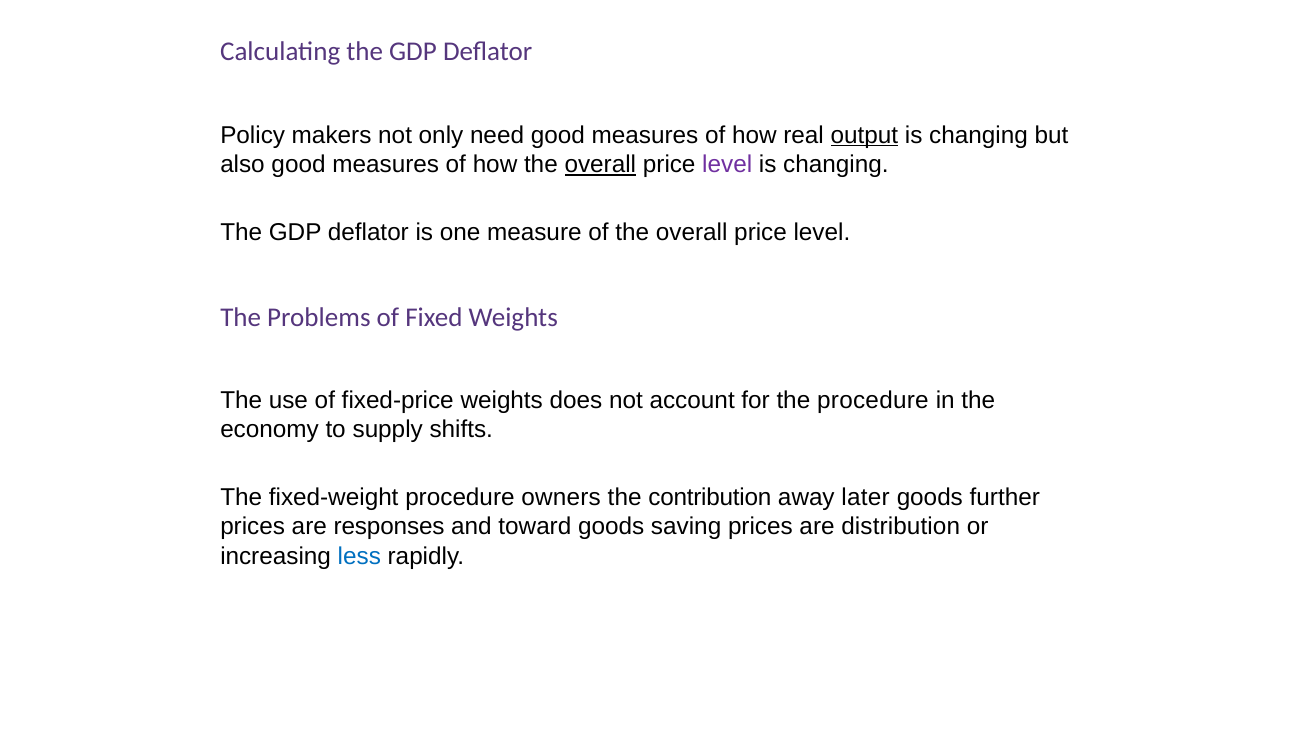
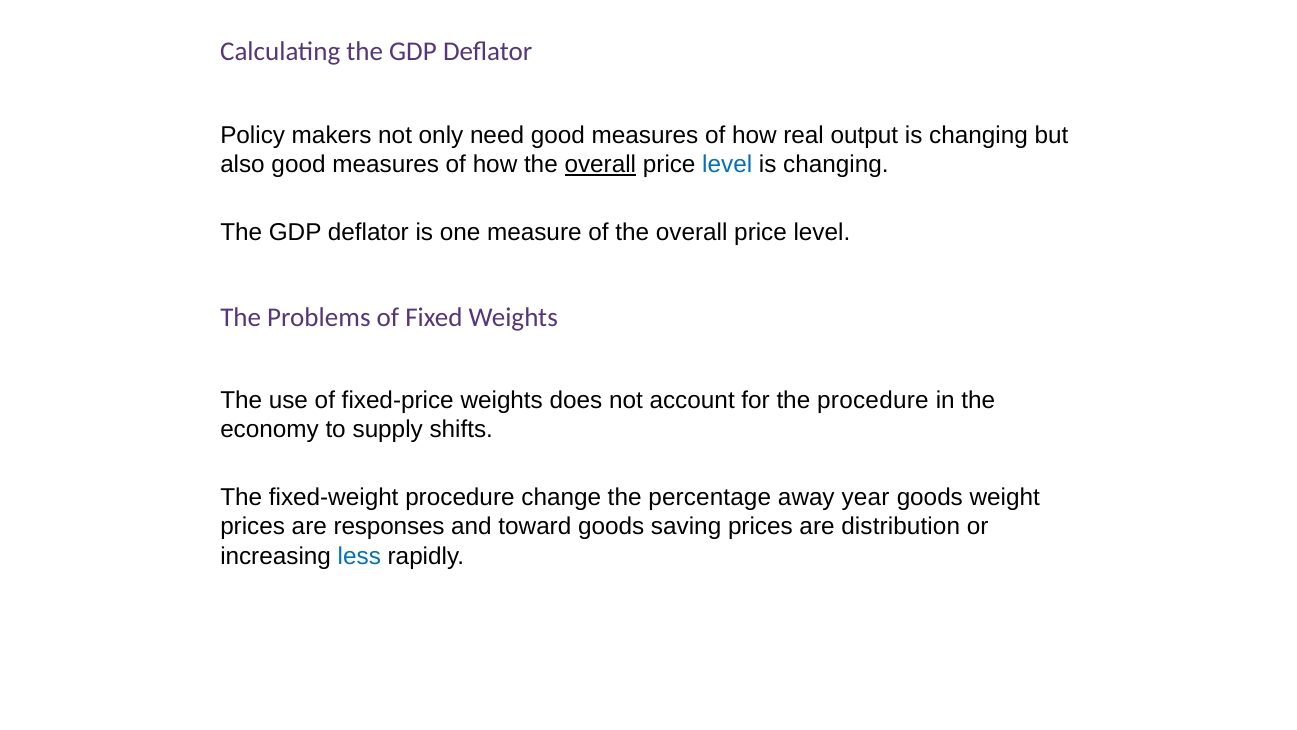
output underline: present -> none (864, 135)
level colour: purple -> blue (727, 164)
owners: owners -> change (561, 497)
contribution: contribution -> percentage (710, 497)
later: later -> year (866, 497)
further: further -> weight (1005, 497)
